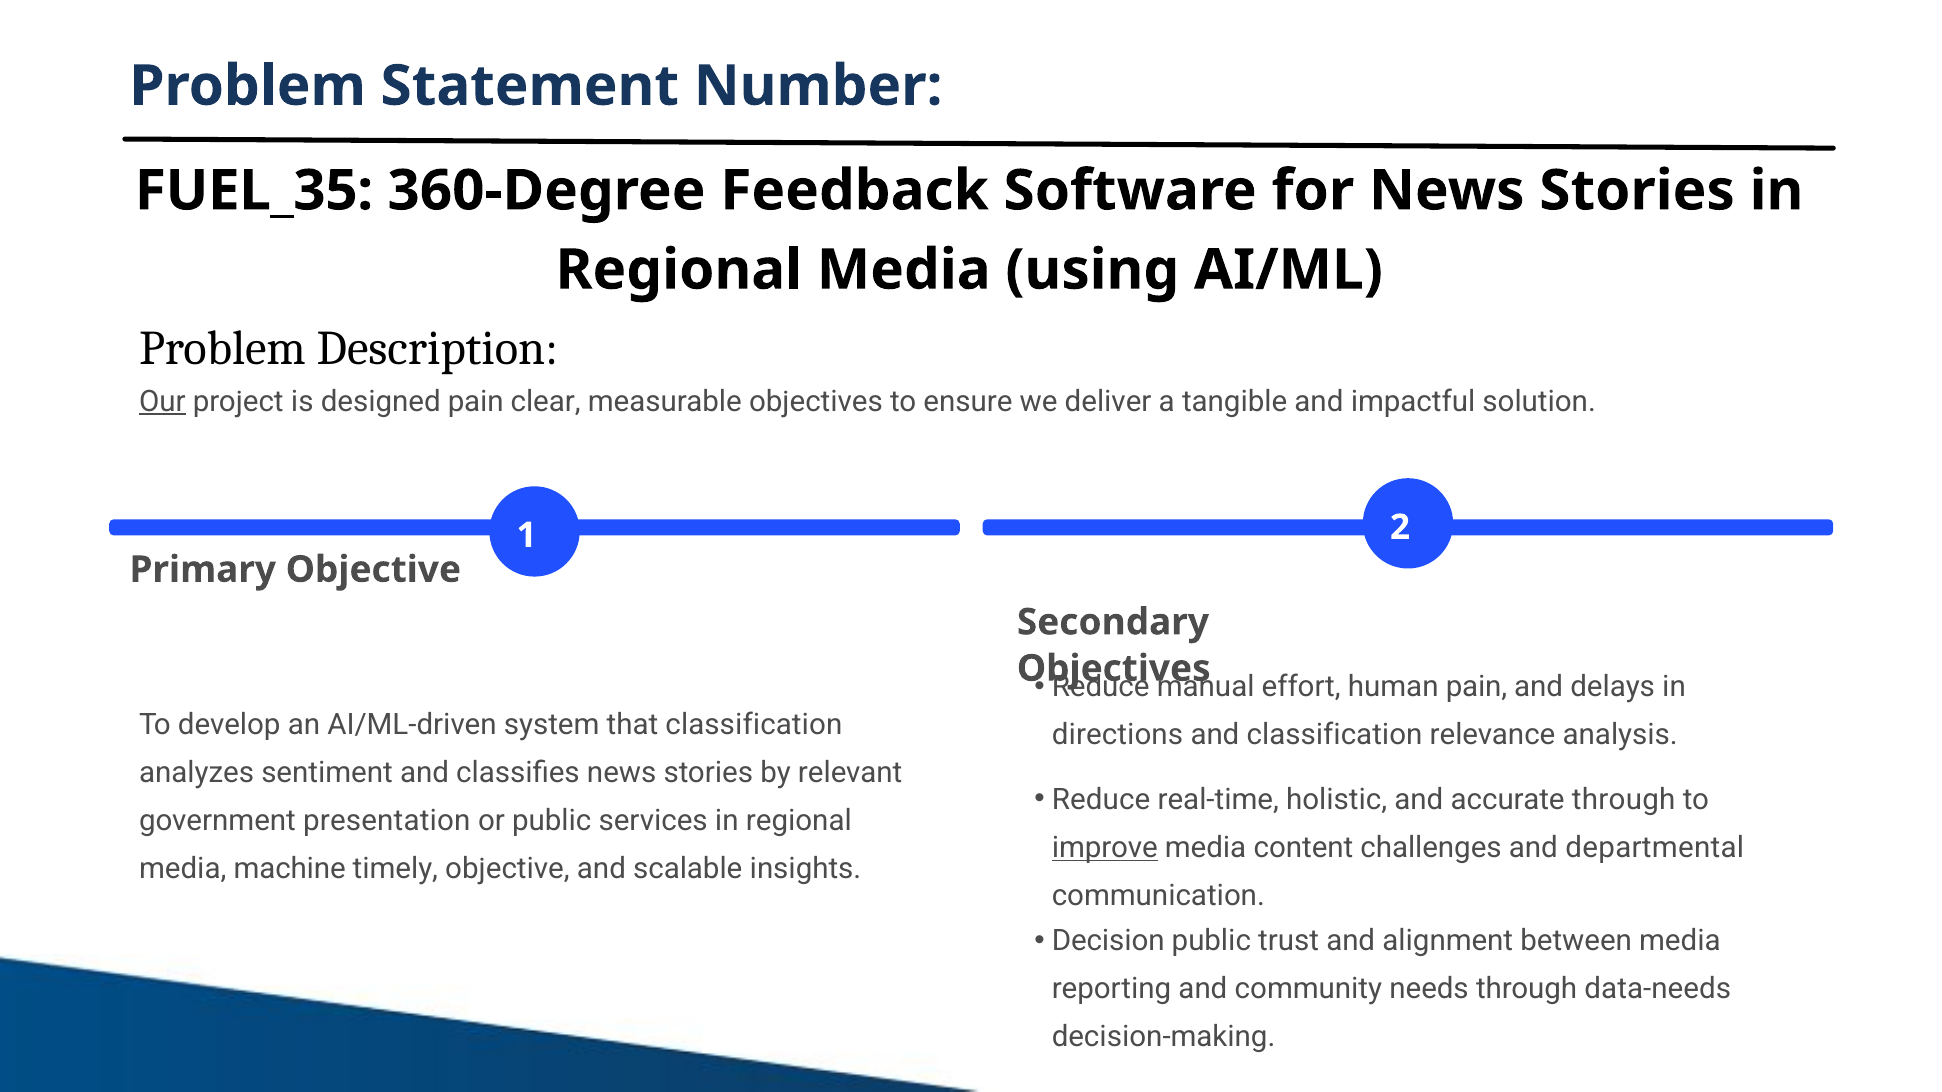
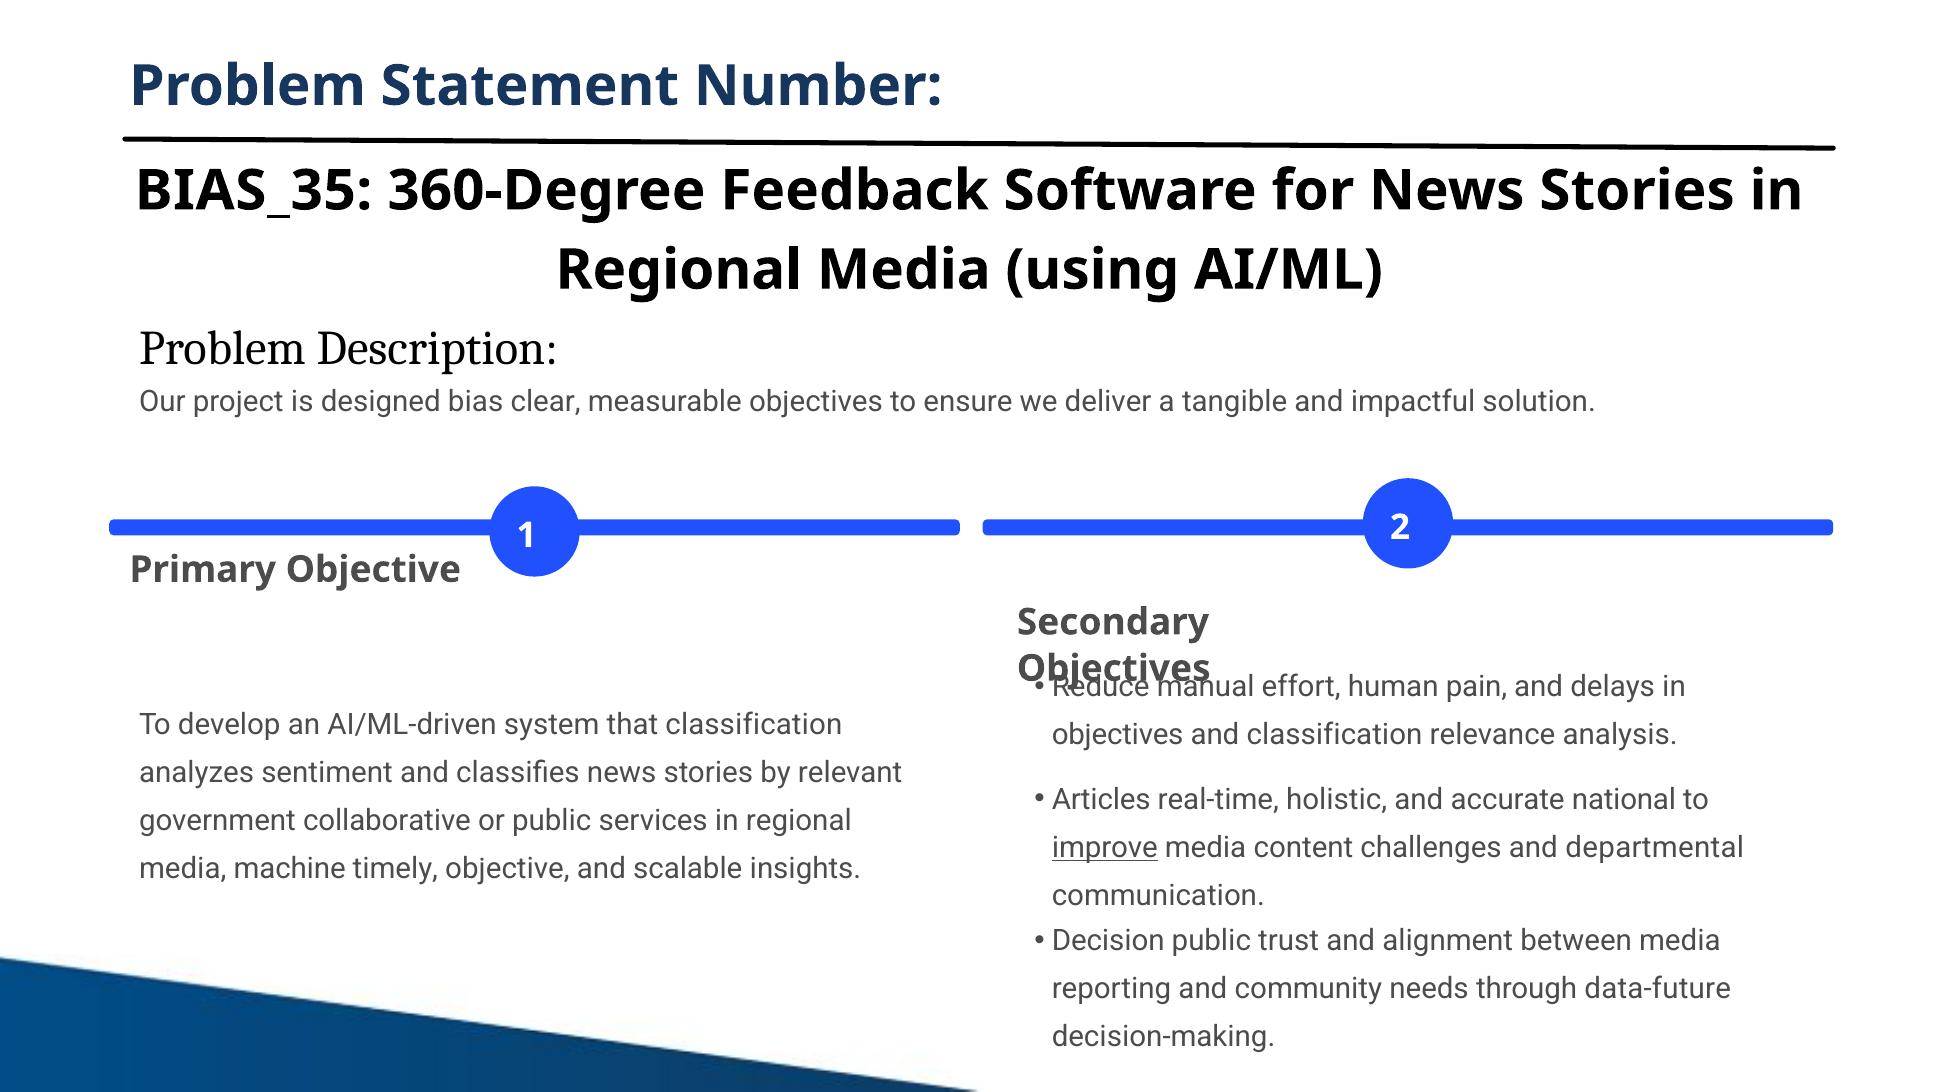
FUEL_35: FUEL_35 -> BIAS_35 (254, 191)
Our underline: present -> none (162, 402)
designed pain: pain -> bias (476, 402)
directions: directions -> objectives (1118, 735)
Reduce: Reduce -> Articles (1101, 800)
accurate through: through -> national (1624, 800)
presentation: presentation -> collaborative (387, 821)
data-needs: data-needs -> data-future (1658, 989)
